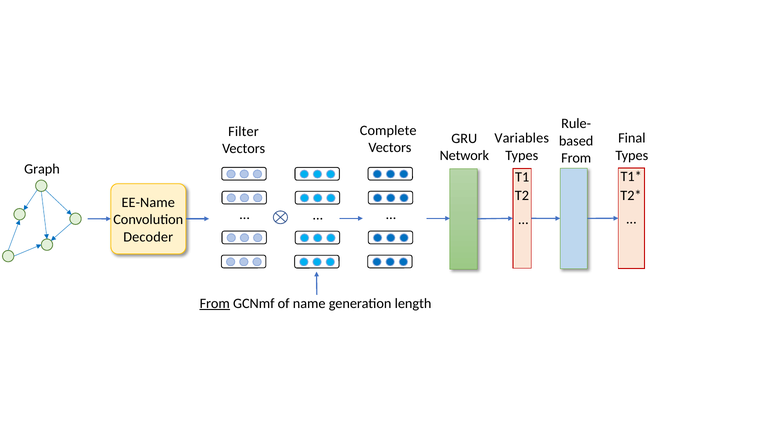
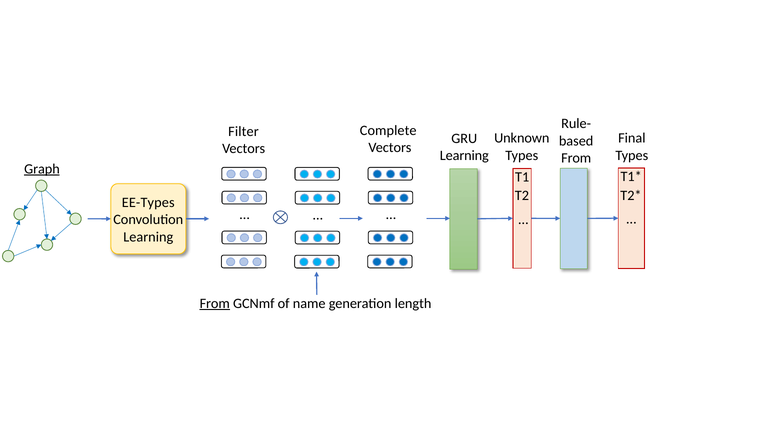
Variables: Variables -> Unknown (522, 138)
Network: Network -> Learning (464, 156)
Graph underline: none -> present (42, 169)
EE-Name: EE-Name -> EE-Types (148, 203)
Decoder: Decoder -> Learning (148, 237)
